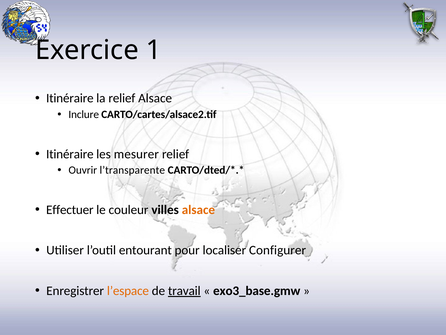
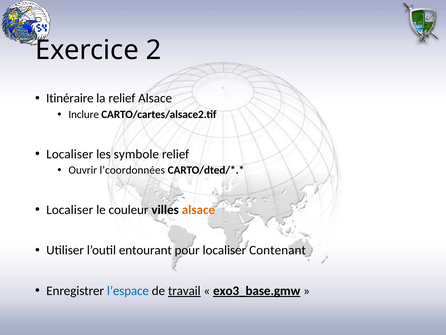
1: 1 -> 2 (154, 50)
Itinéraire: Itinéraire -> Localiser (70, 154)
mesurer: mesurer -> symbole (136, 154)
l’transparente: l’transparente -> l’coordonnées (132, 170)
Effectuer: Effectuer -> Localiser (70, 209)
Configurer: Configurer -> Contenant (278, 250)
l’espace colour: orange -> blue (128, 290)
exo3_base.gmw underline: none -> present (257, 290)
